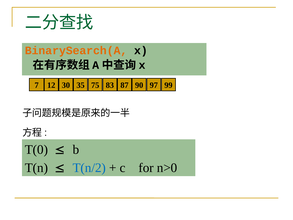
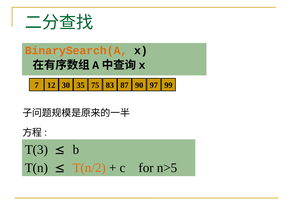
T(0: T(0 -> T(3 (36, 149)
T(n/2 colour: blue -> orange (89, 168)
n>0: n>0 -> n>5 (167, 168)
